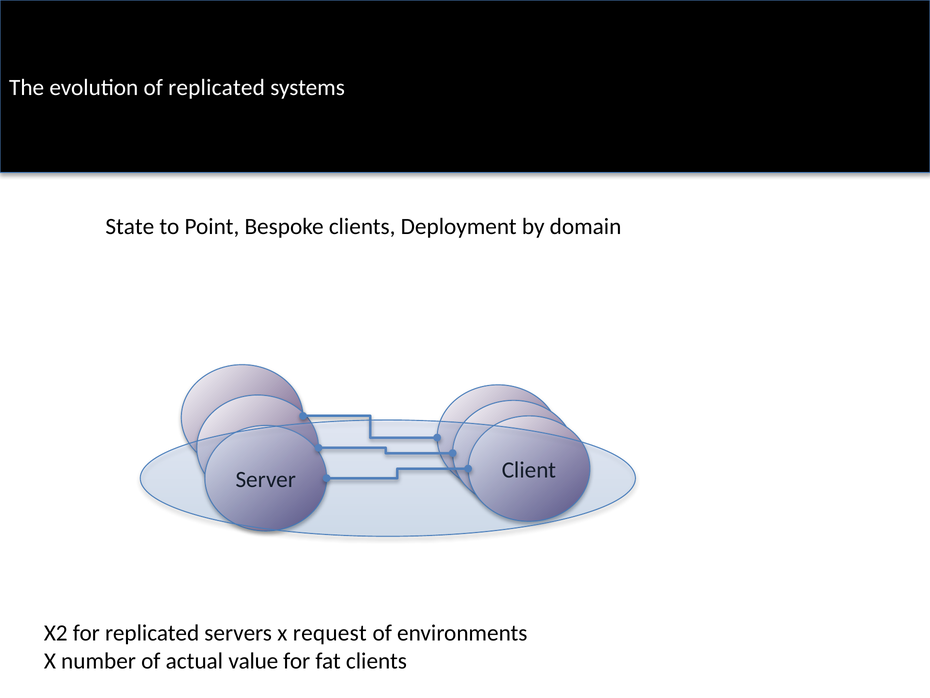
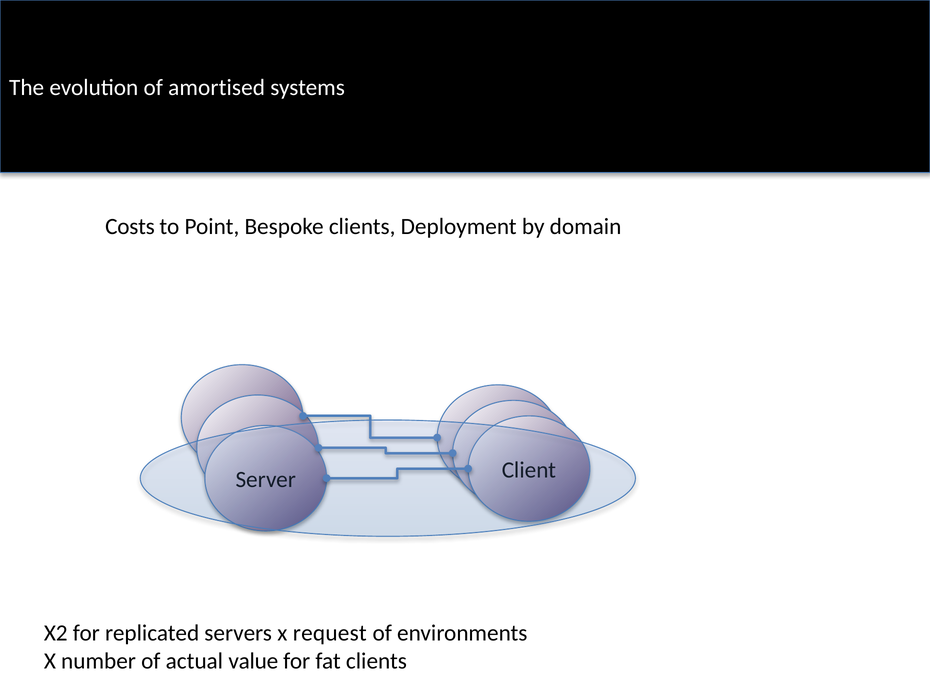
of replicated: replicated -> amortised (217, 88)
State: State -> Costs (130, 227)
